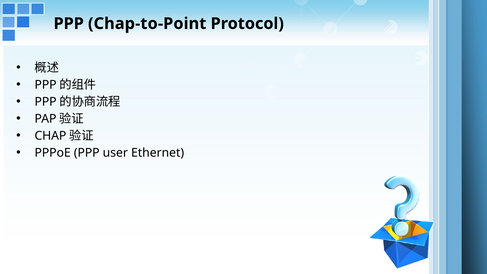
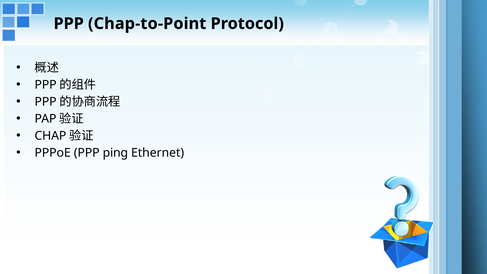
user: user -> ping (115, 153)
